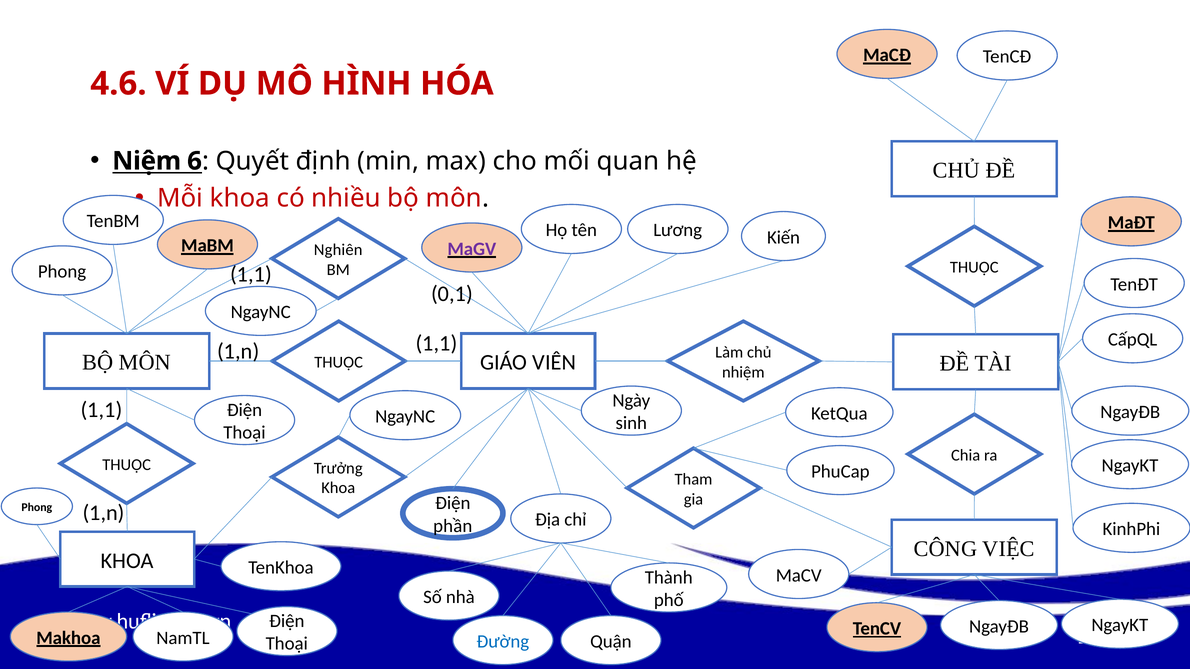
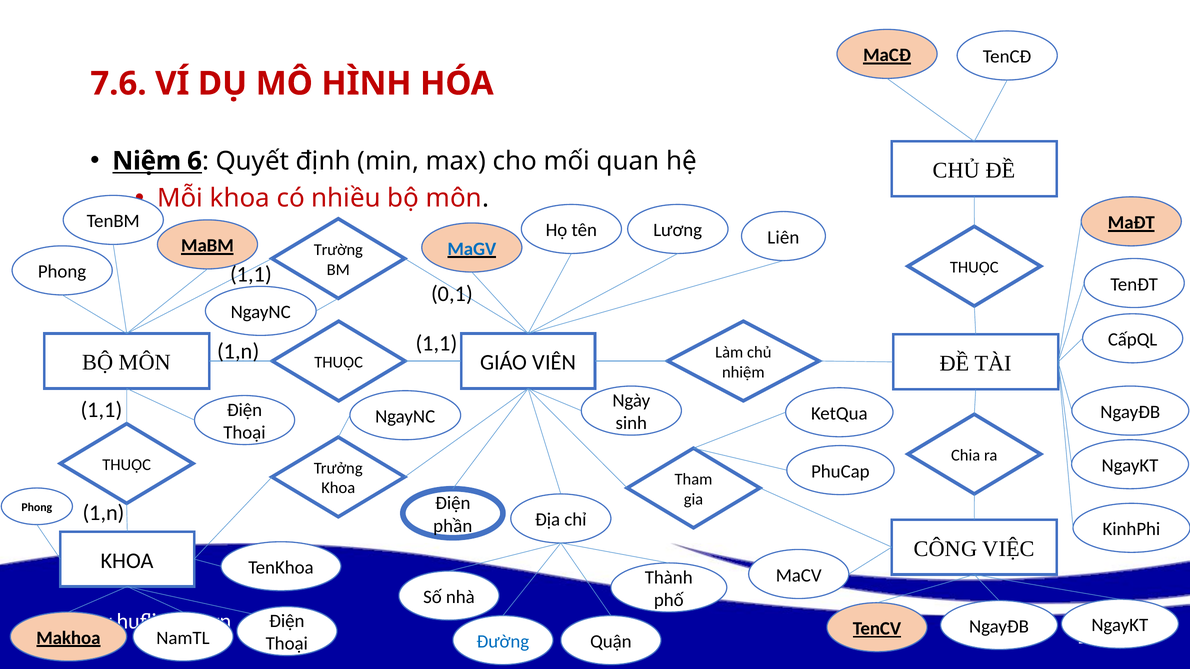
4.6: 4.6 -> 7.6 (118, 84)
Kiến: Kiến -> Liên (783, 237)
MaGV colour: purple -> blue (472, 249)
Nghiên: Nghiên -> Trường (338, 250)
